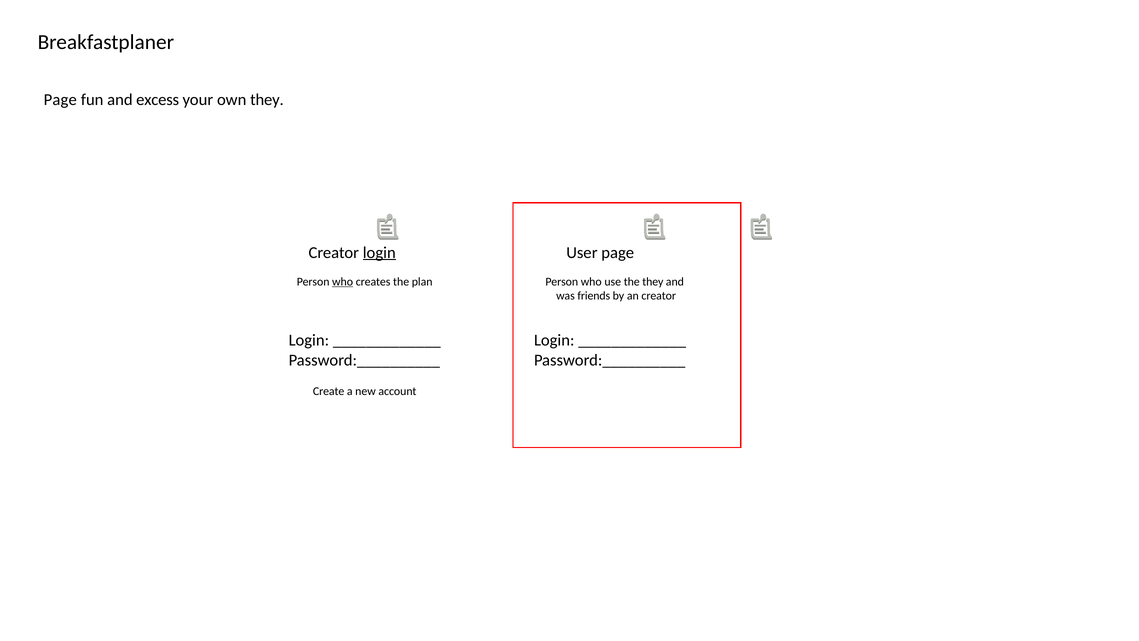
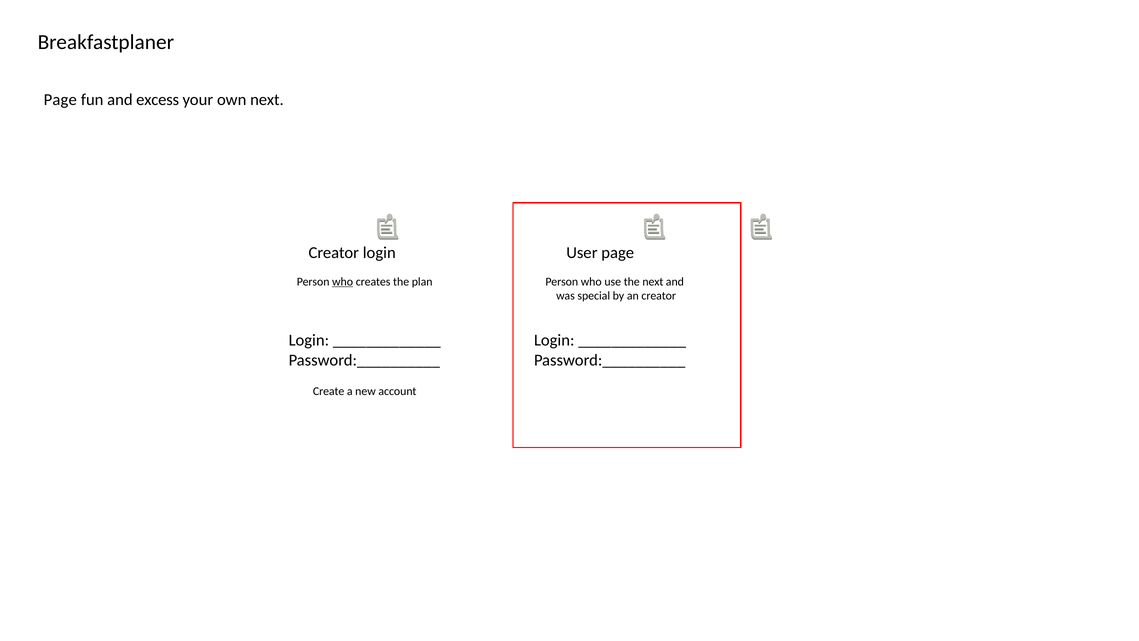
own they: they -> next (267, 100)
login underline: present -> none (379, 252)
the they: they -> next (653, 282)
friends: friends -> special (594, 296)
